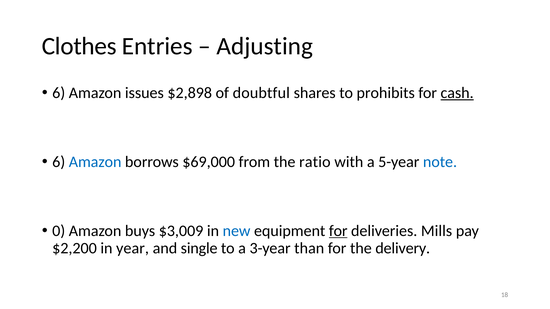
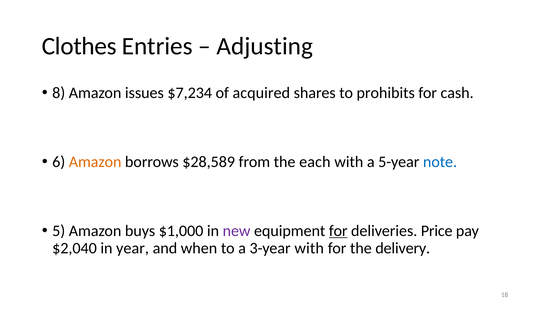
6: 6 -> 8 (59, 93)
$2,898: $2,898 -> $7,234 (190, 93)
doubtful: doubtful -> acquired (261, 93)
cash underline: present -> none (457, 93)
Amazon colour: blue -> orange (95, 162)
$69,000: $69,000 -> $28,589 (209, 162)
ratio: ratio -> each (315, 162)
0: 0 -> 5 (59, 231)
$3,009: $3,009 -> $1,000 (181, 231)
new colour: blue -> purple (237, 231)
Mills: Mills -> Price (437, 231)
$2,200: $2,200 -> $2,040 (75, 248)
single: single -> when (199, 248)
3-year than: than -> with (309, 248)
